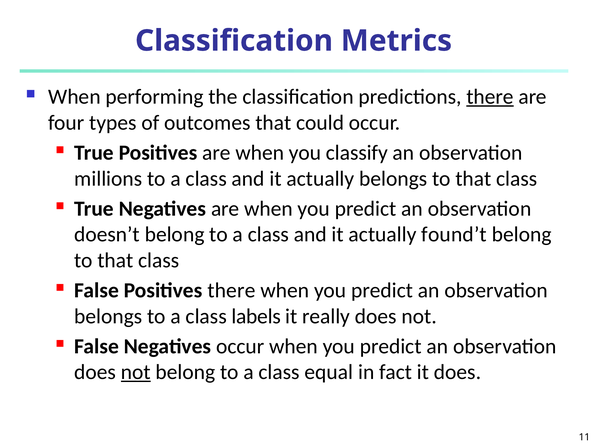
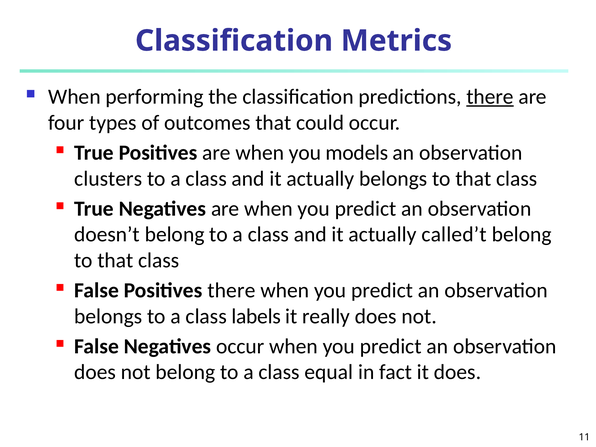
classify: classify -> models (357, 153)
millions: millions -> clusters (108, 179)
found’t: found’t -> called’t (454, 235)
not underline: present -> none (136, 372)
